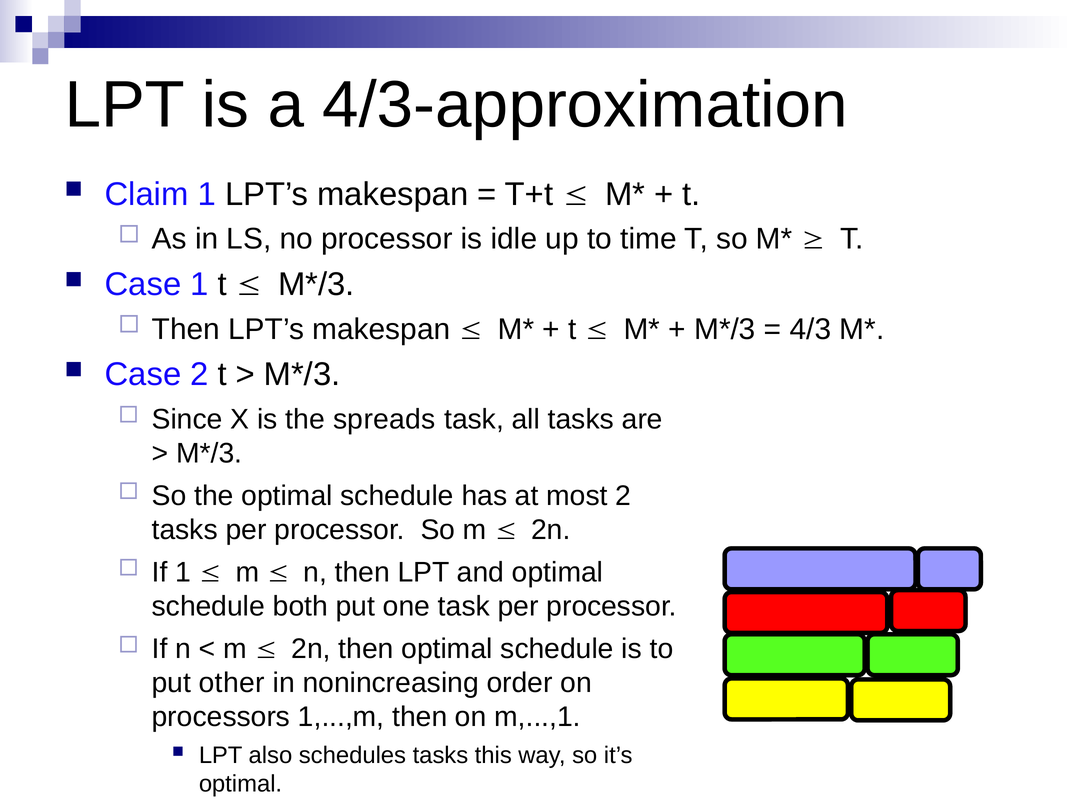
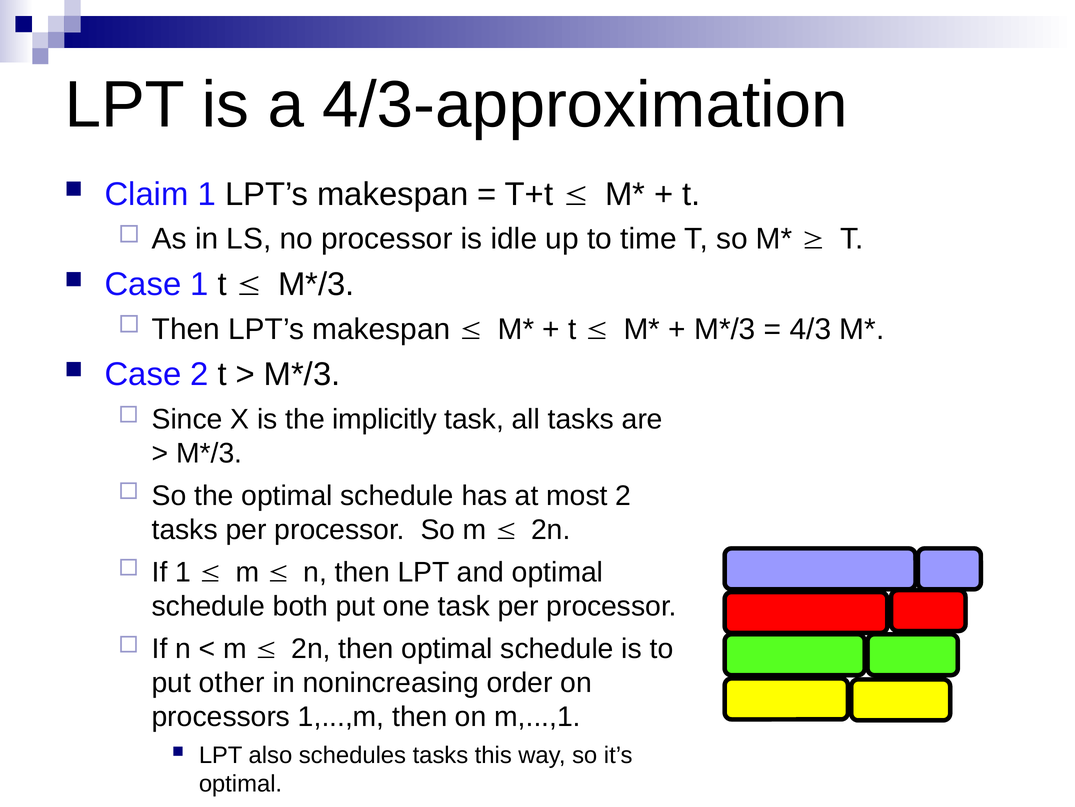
spreads: spreads -> implicitly (385, 419)
